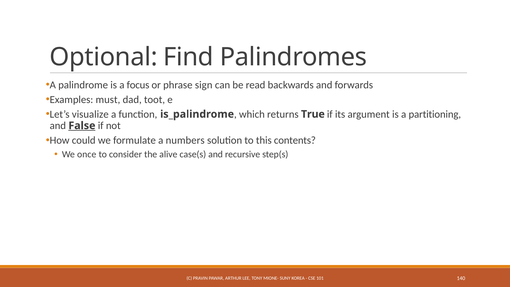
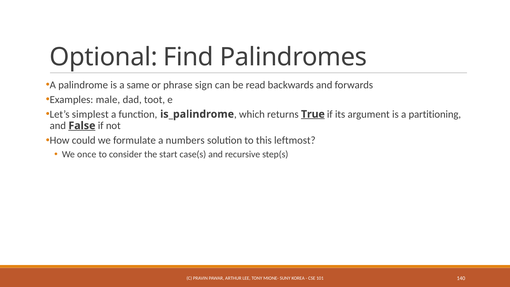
focus: focus -> same (138, 85)
must: must -> male (108, 99)
visualize: visualize -> simplest (90, 114)
True underline: none -> present (313, 114)
contents: contents -> leftmost (295, 140)
alive: alive -> start (168, 154)
